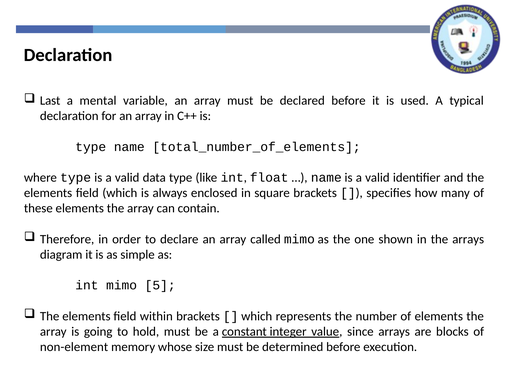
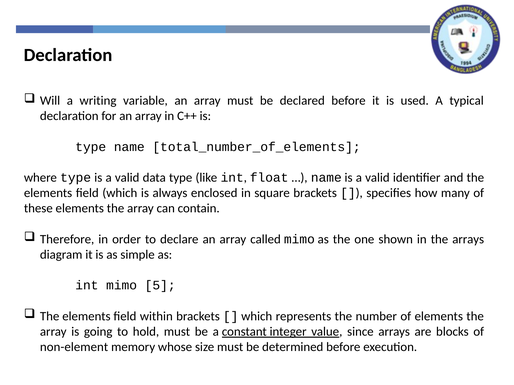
Last: Last -> Will (50, 101)
mental: mental -> writing (98, 101)
